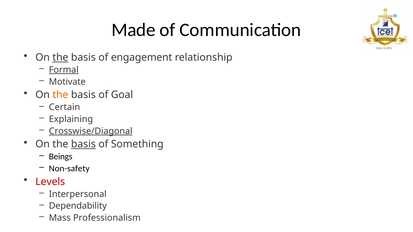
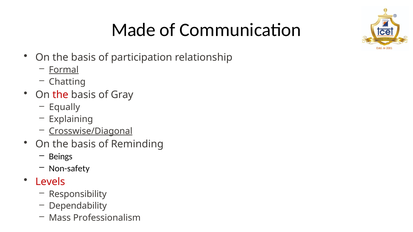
the underline: present -> none (60, 58)
engagement: engagement -> participation (142, 58)
Motivate: Motivate -> Chatting (67, 82)
the colour: orange -> red (60, 95)
Goal: Goal -> Gray (122, 95)
Certain: Certain -> Equally (65, 107)
basis underline: present -> none (83, 144)
Something: Something -> Reminding (137, 144)
Interpersonal: Interpersonal -> Responsibility (78, 194)
